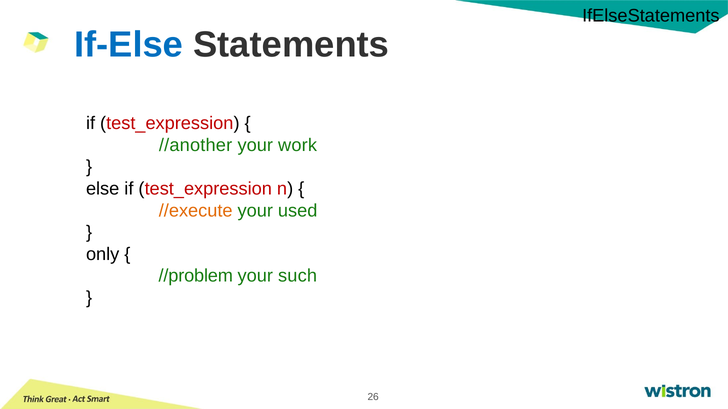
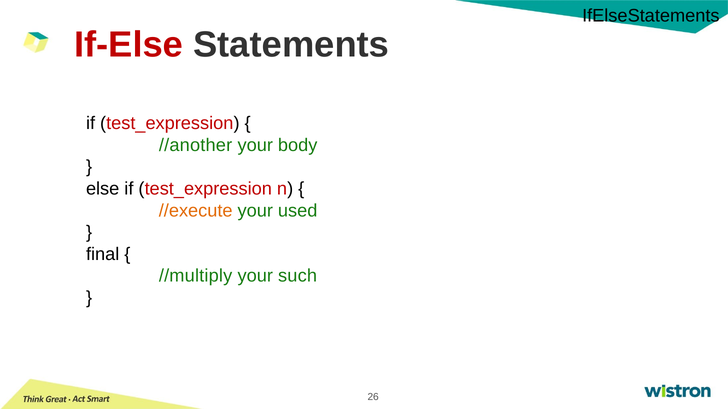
If-Else colour: blue -> red (129, 45)
work: work -> body (298, 145)
only: only -> final (103, 254)
//problem: //problem -> //multiply (196, 276)
